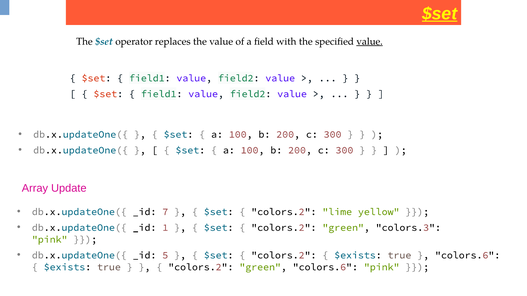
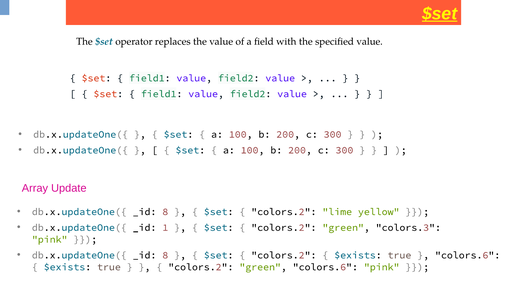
value underline: present -> none (370, 41)
7: 7 -> 8 (165, 212)
5: 5 -> 8 (165, 256)
